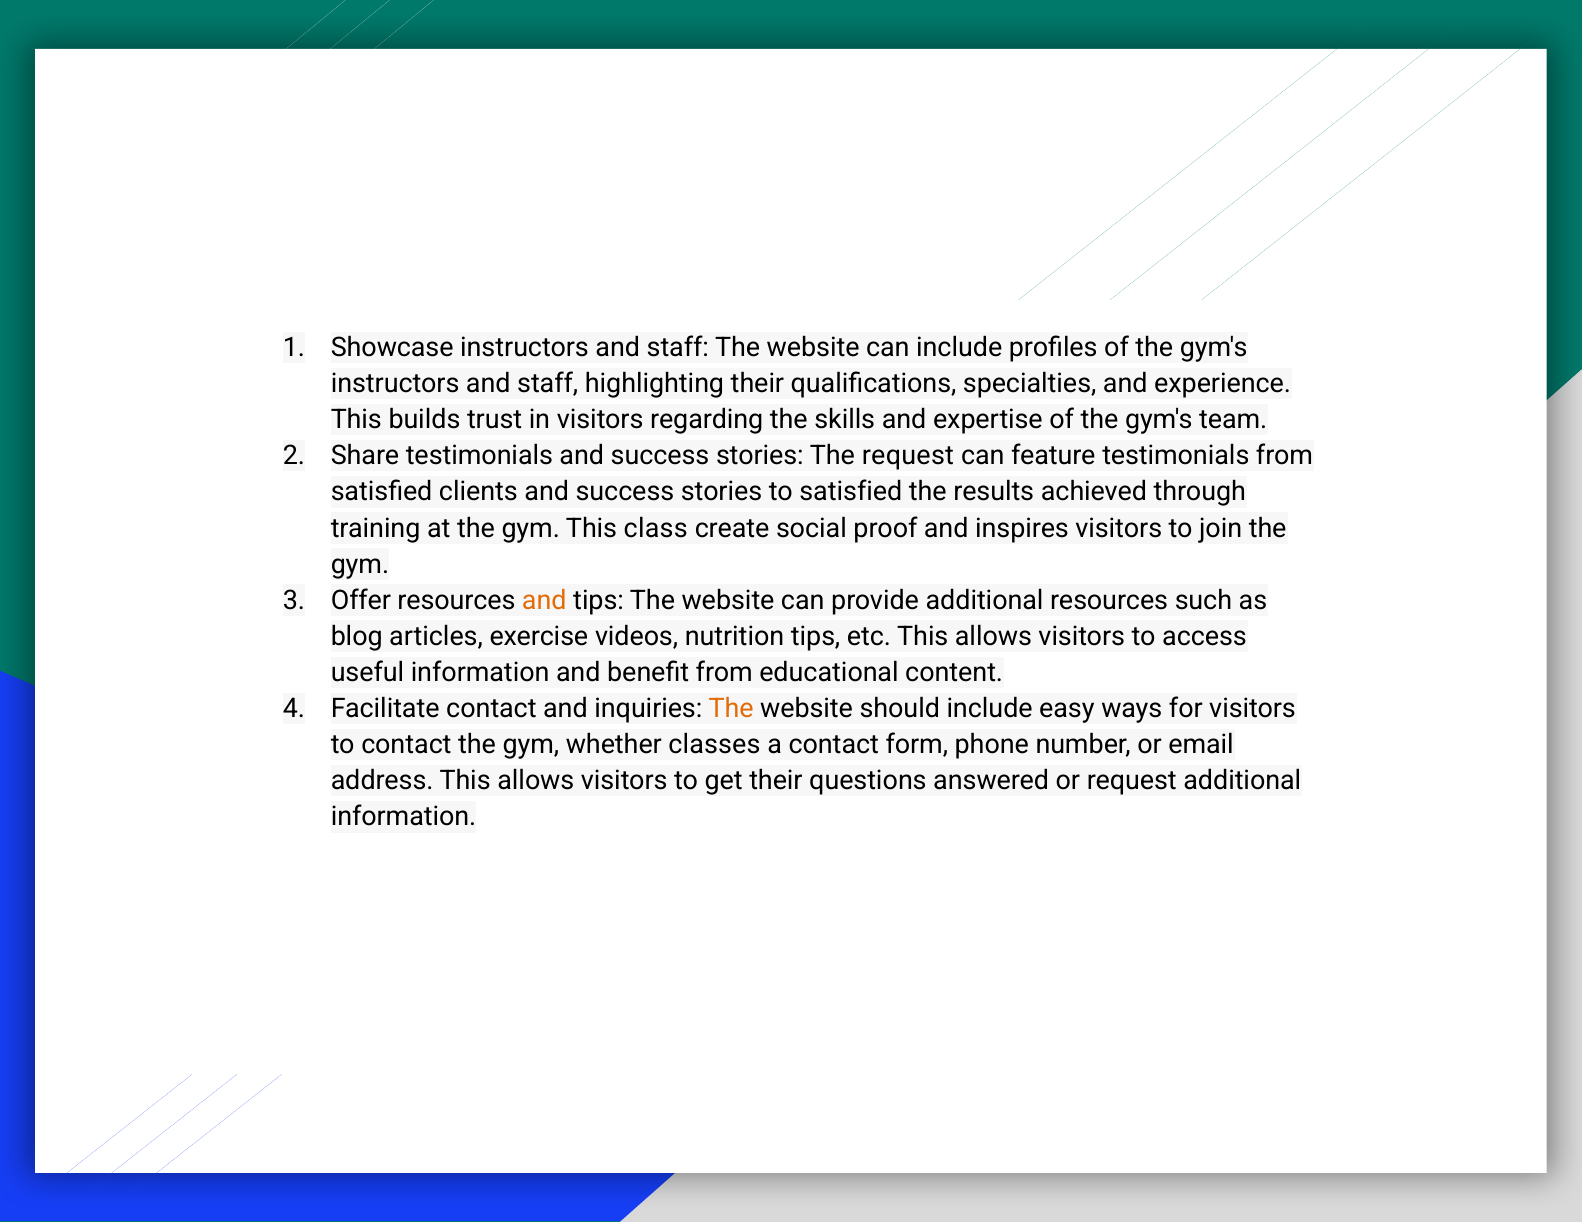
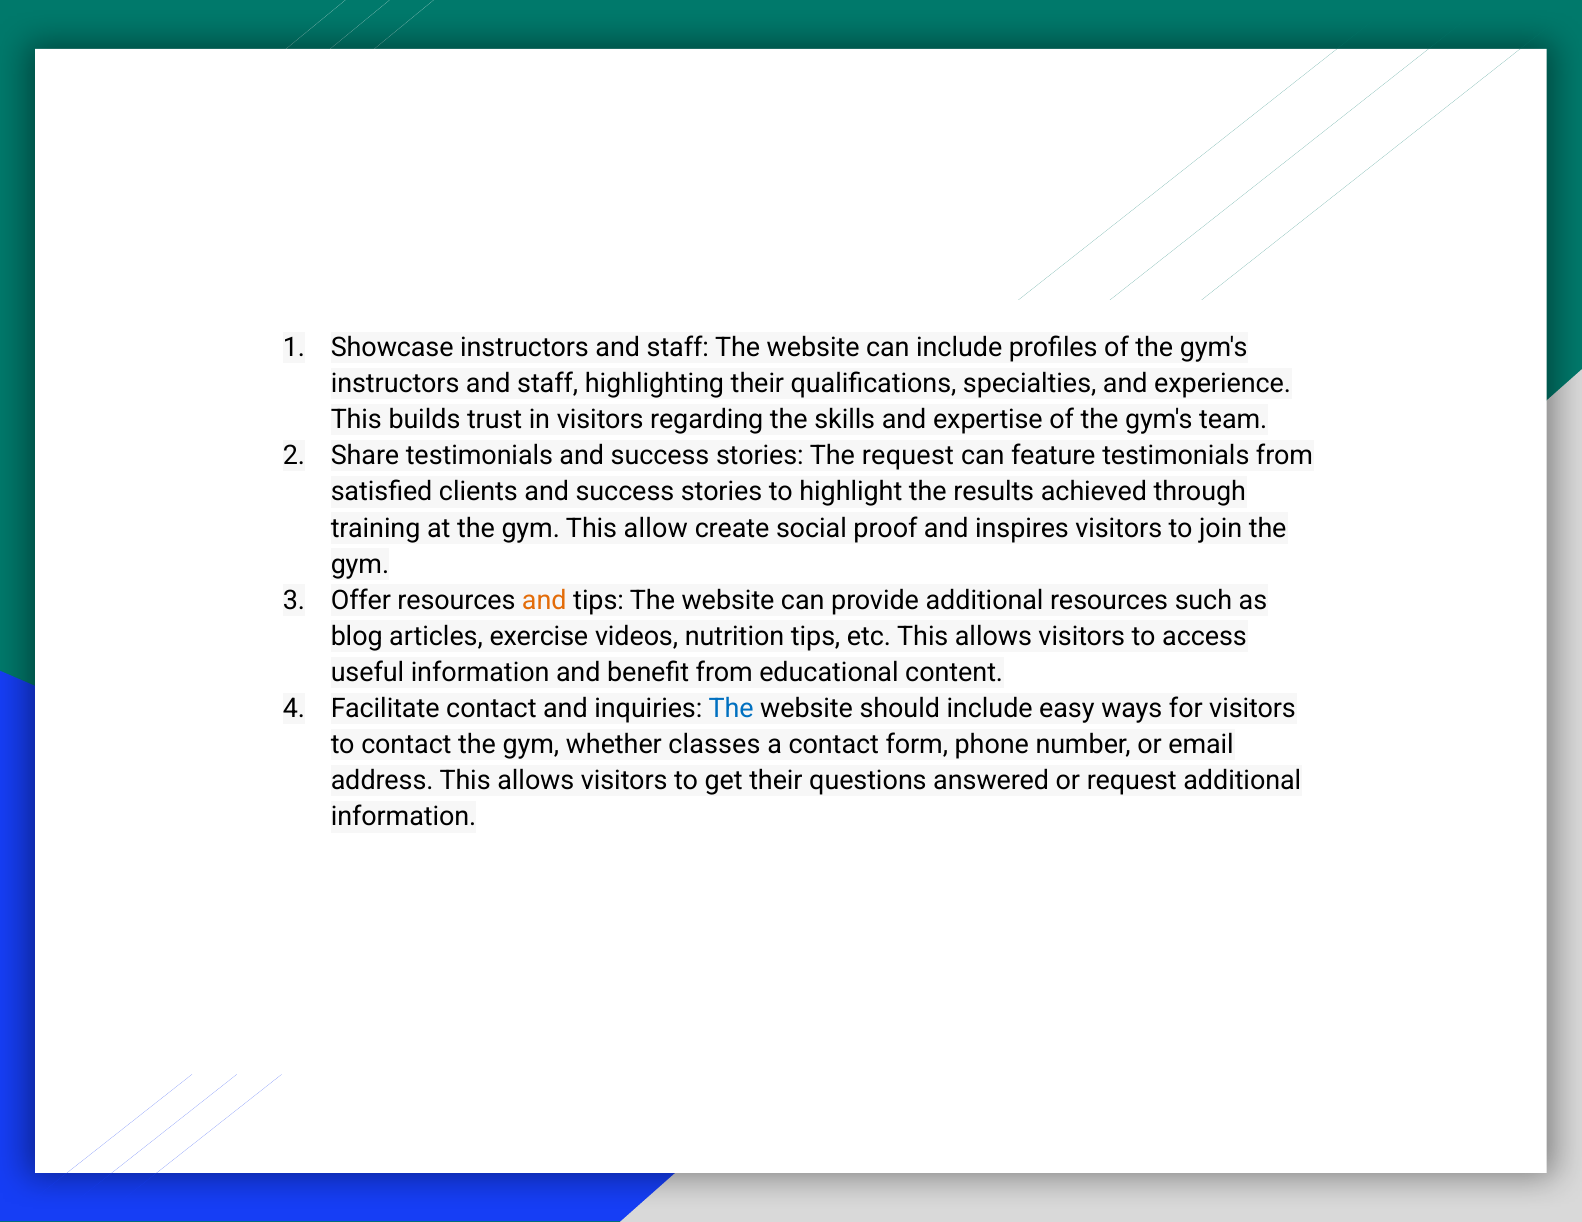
to satisfied: satisfied -> highlight (851, 492)
class: class -> allow (656, 528)
The colour: orange -> blue (731, 709)
